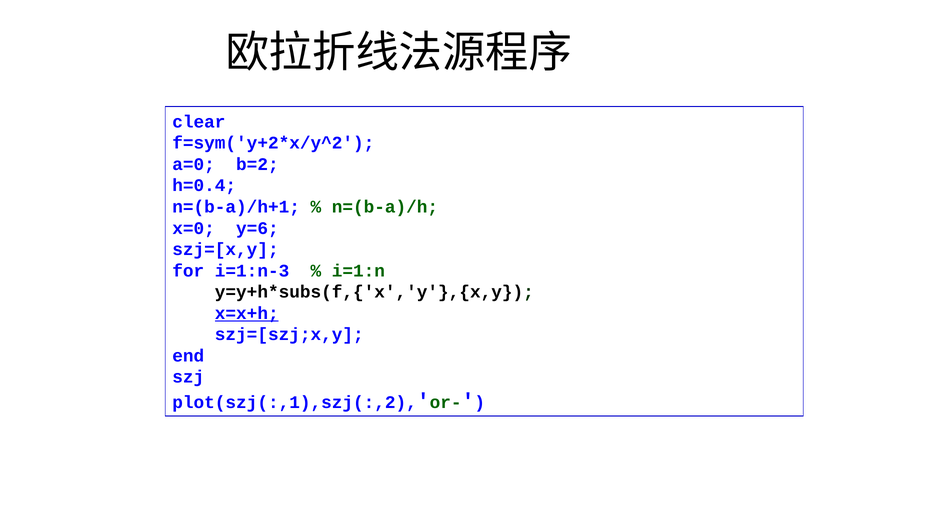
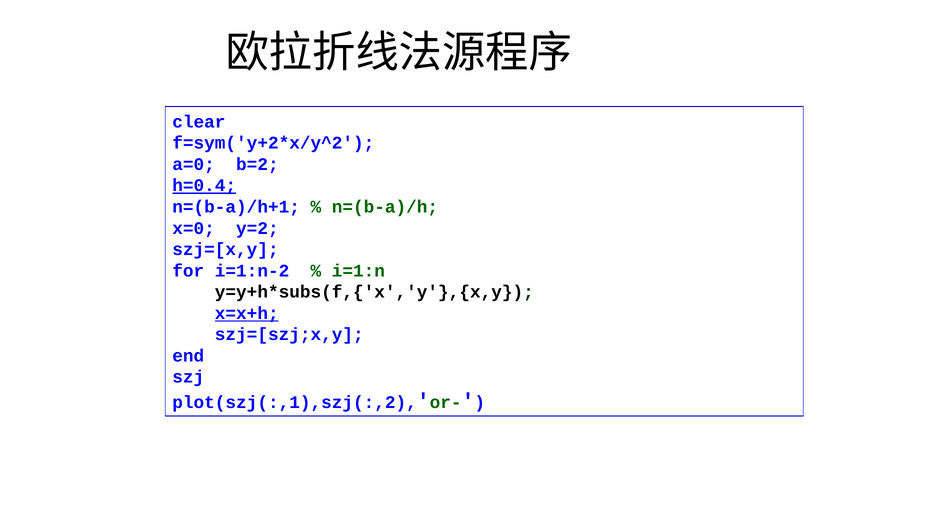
h=0.4 underline: none -> present (204, 185)
y=6: y=6 -> y=2 (257, 228)
i=1:n-3: i=1:n-3 -> i=1:n-2 (252, 271)
